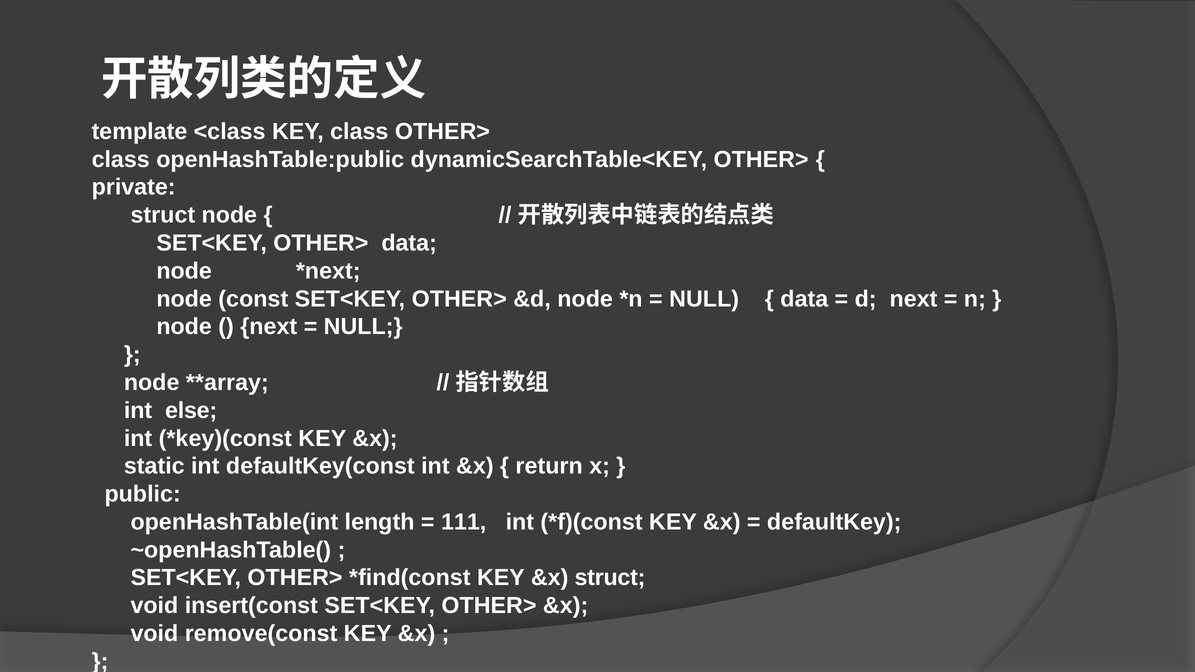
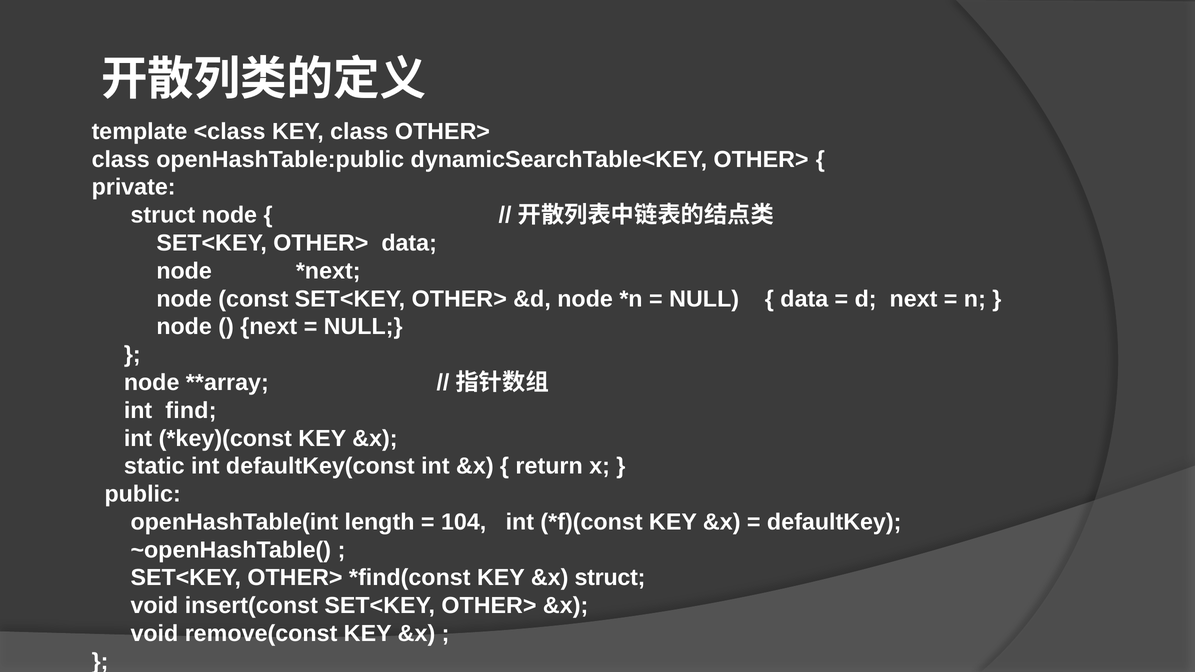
else: else -> find (191, 411)
111: 111 -> 104 (464, 522)
